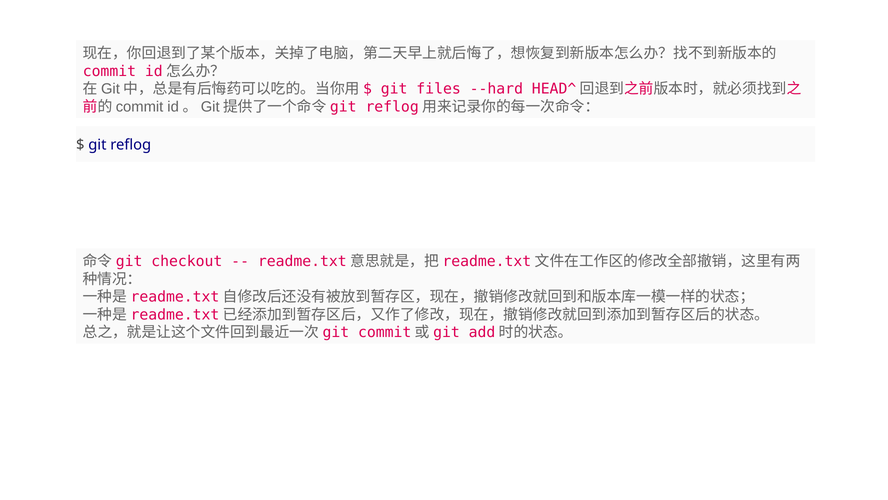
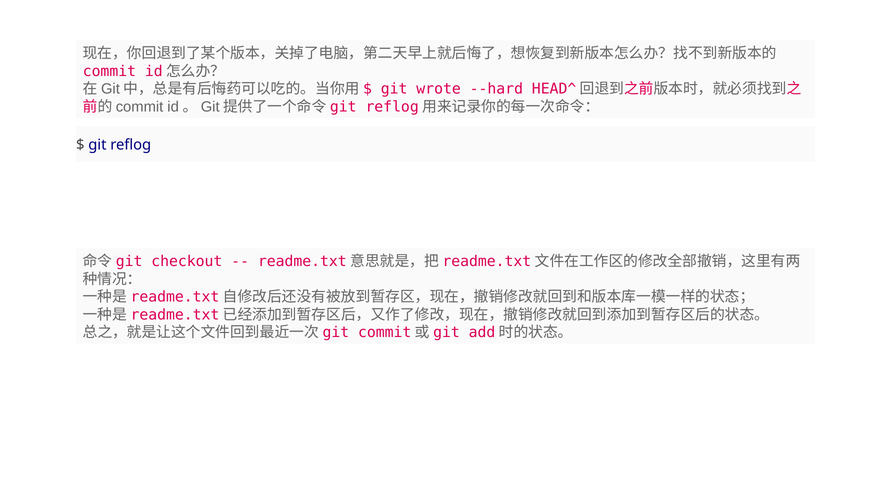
files: files -> wrote (439, 89)
